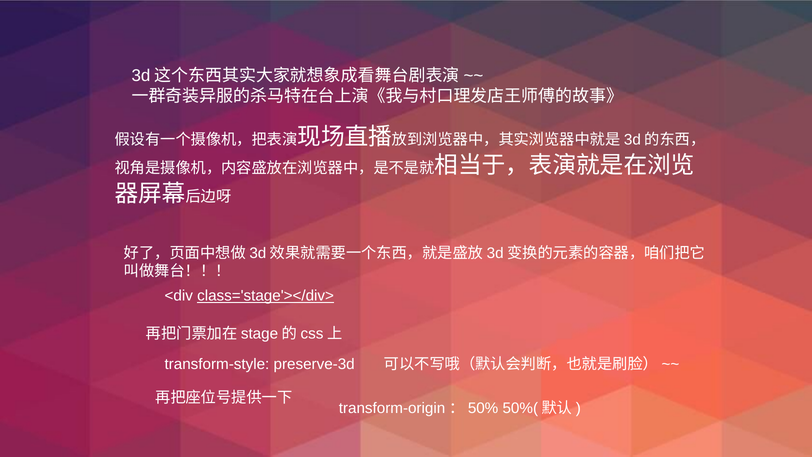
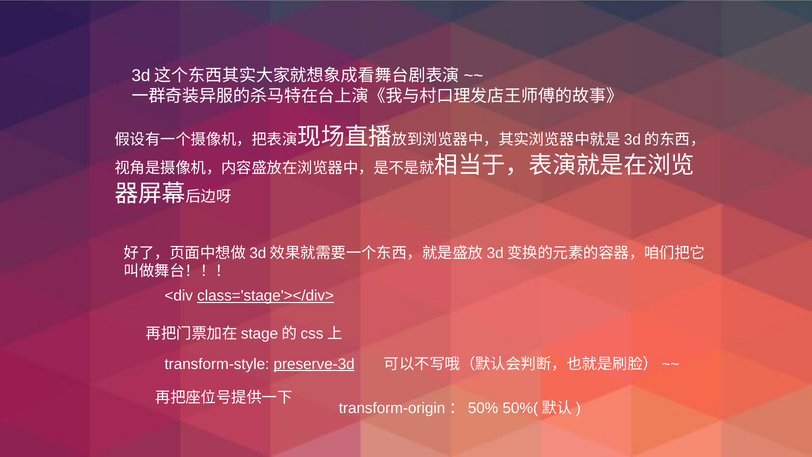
preserve-3d underline: none -> present (314, 364)
